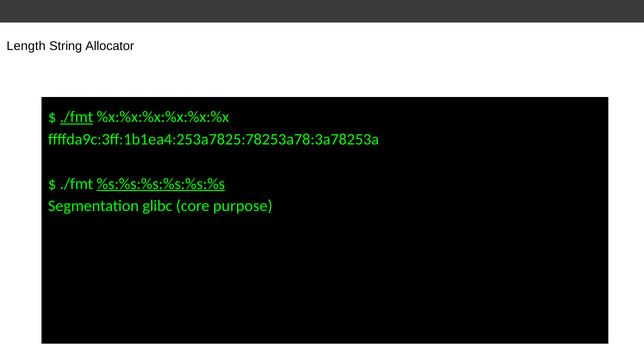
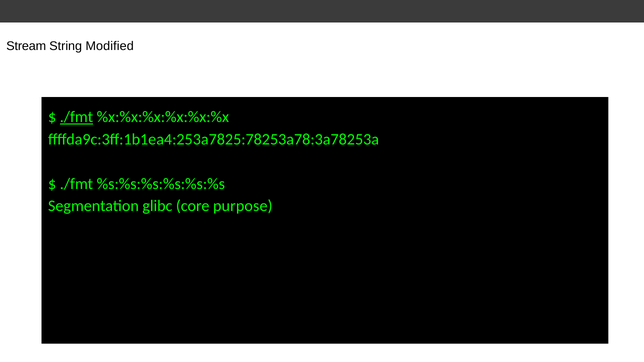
Length: Length -> Stream (26, 46)
Allocator: Allocator -> Modified (110, 46)
%s:%s:%s:%s:%s:%s underline: present -> none (161, 184)
